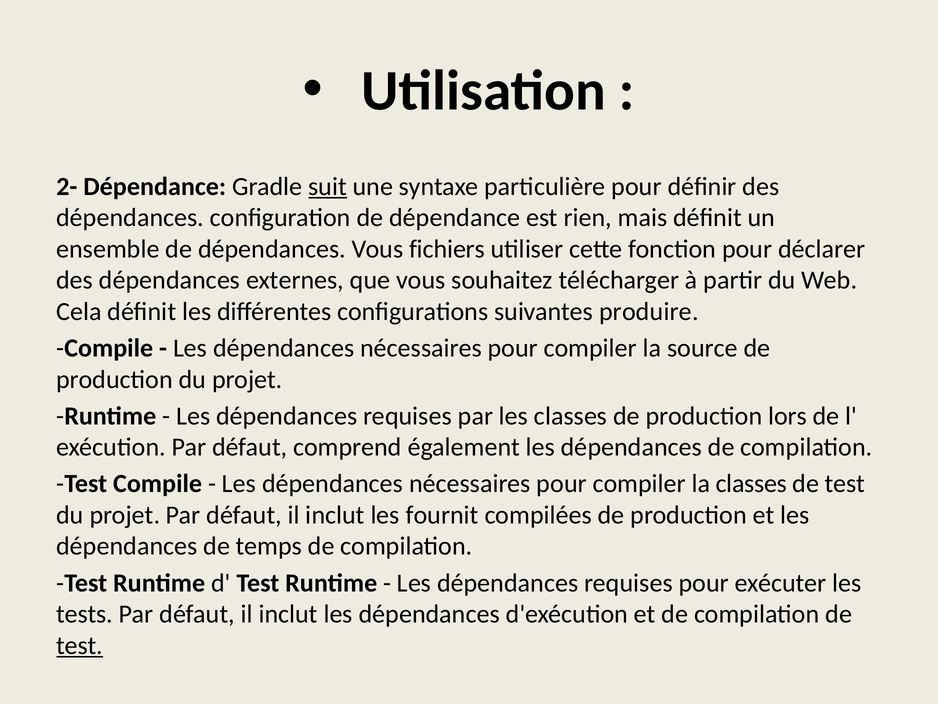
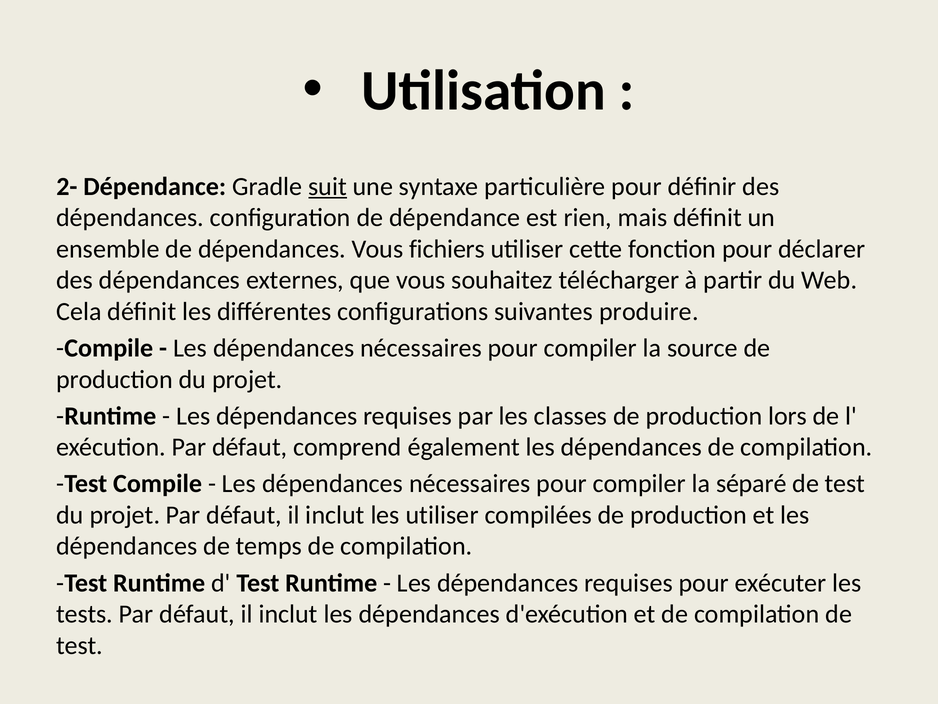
la classes: classes -> séparé (751, 483)
les fournit: fournit -> utiliser (442, 515)
test underline: present -> none (80, 645)
